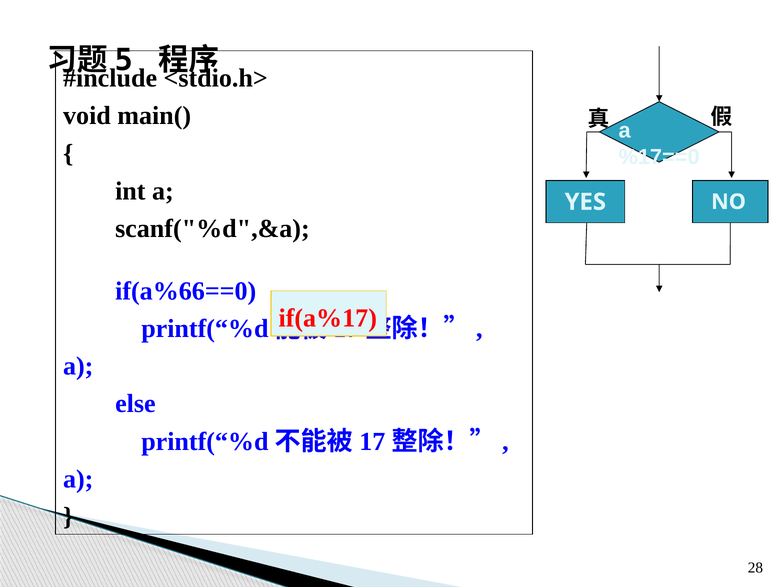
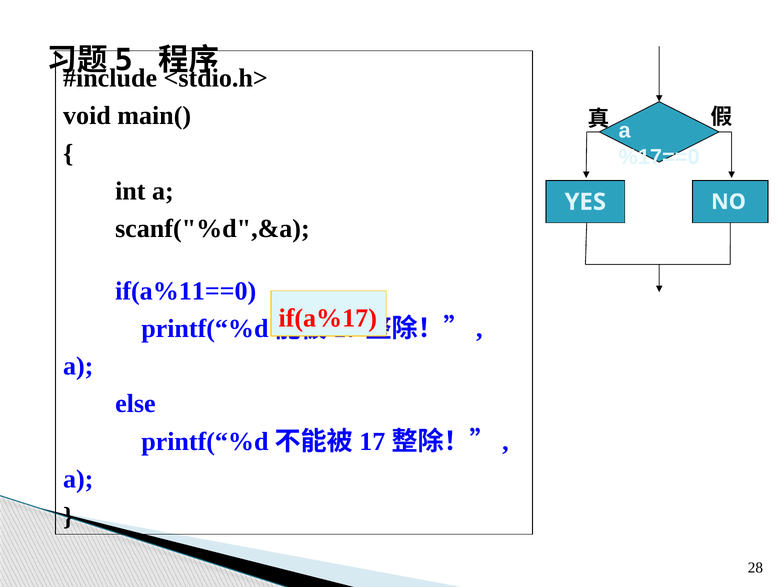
if(a%66==0: if(a%66==0 -> if(a%11==0 (186, 291)
